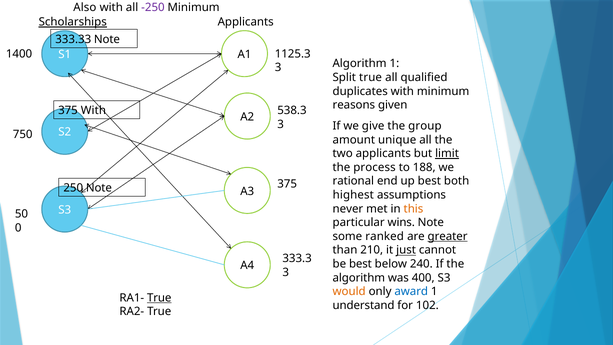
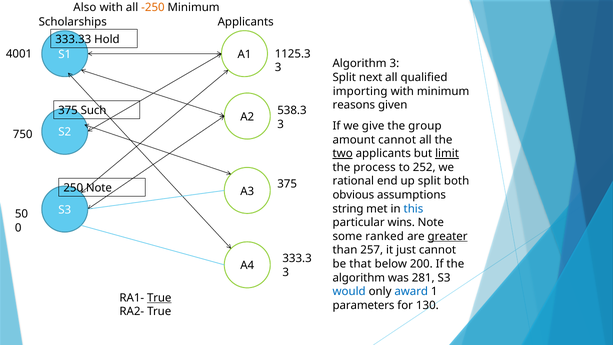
-250 colour: purple -> orange (153, 7)
Scholarships underline: present -> none (73, 22)
333.33 Note: Note -> Hold (107, 39)
1400: 1400 -> 4001 (19, 54)
Algorithm 1: 1 -> 3 (394, 64)
Split true: true -> next (371, 77)
duplicates: duplicates -> importing (360, 91)
375 With: With -> Such (94, 111)
amount unique: unique -> cannot (397, 140)
two underline: none -> present (343, 154)
188: 188 -> 252 (424, 167)
up best: best -> split (429, 181)
highest: highest -> obvious (353, 195)
never: never -> string (348, 209)
this colour: orange -> blue (413, 209)
210: 210 -> 257 (372, 250)
just underline: present -> none (406, 250)
be best: best -> that (360, 264)
240: 240 -> 200 (421, 264)
400: 400 -> 281 (423, 278)
would colour: orange -> blue (349, 291)
understand: understand -> parameters (364, 305)
102: 102 -> 130 (427, 305)
